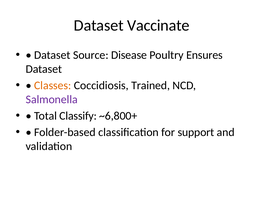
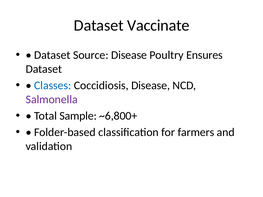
Classes colour: orange -> blue (53, 86)
Coccidiosis Trained: Trained -> Disease (151, 86)
Classify: Classify -> Sample (78, 116)
support: support -> farmers (196, 132)
